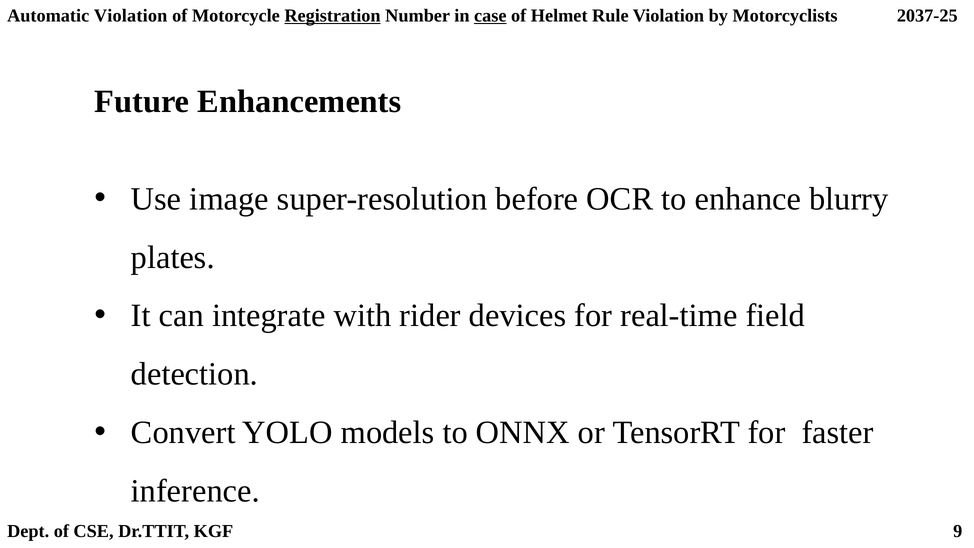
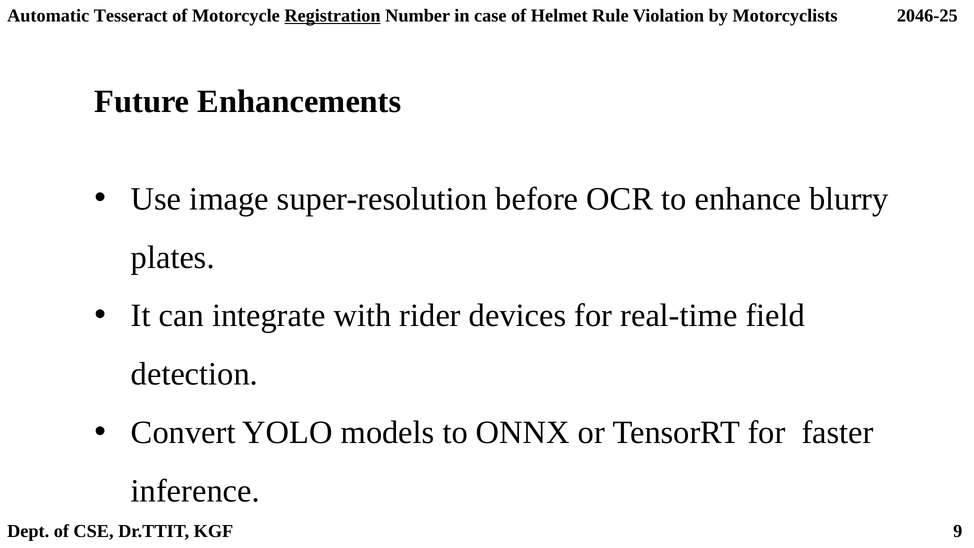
Automatic Violation: Violation -> Tesseract (131, 16)
case underline: present -> none (490, 16)
2037-25: 2037-25 -> 2046-25 (927, 16)
